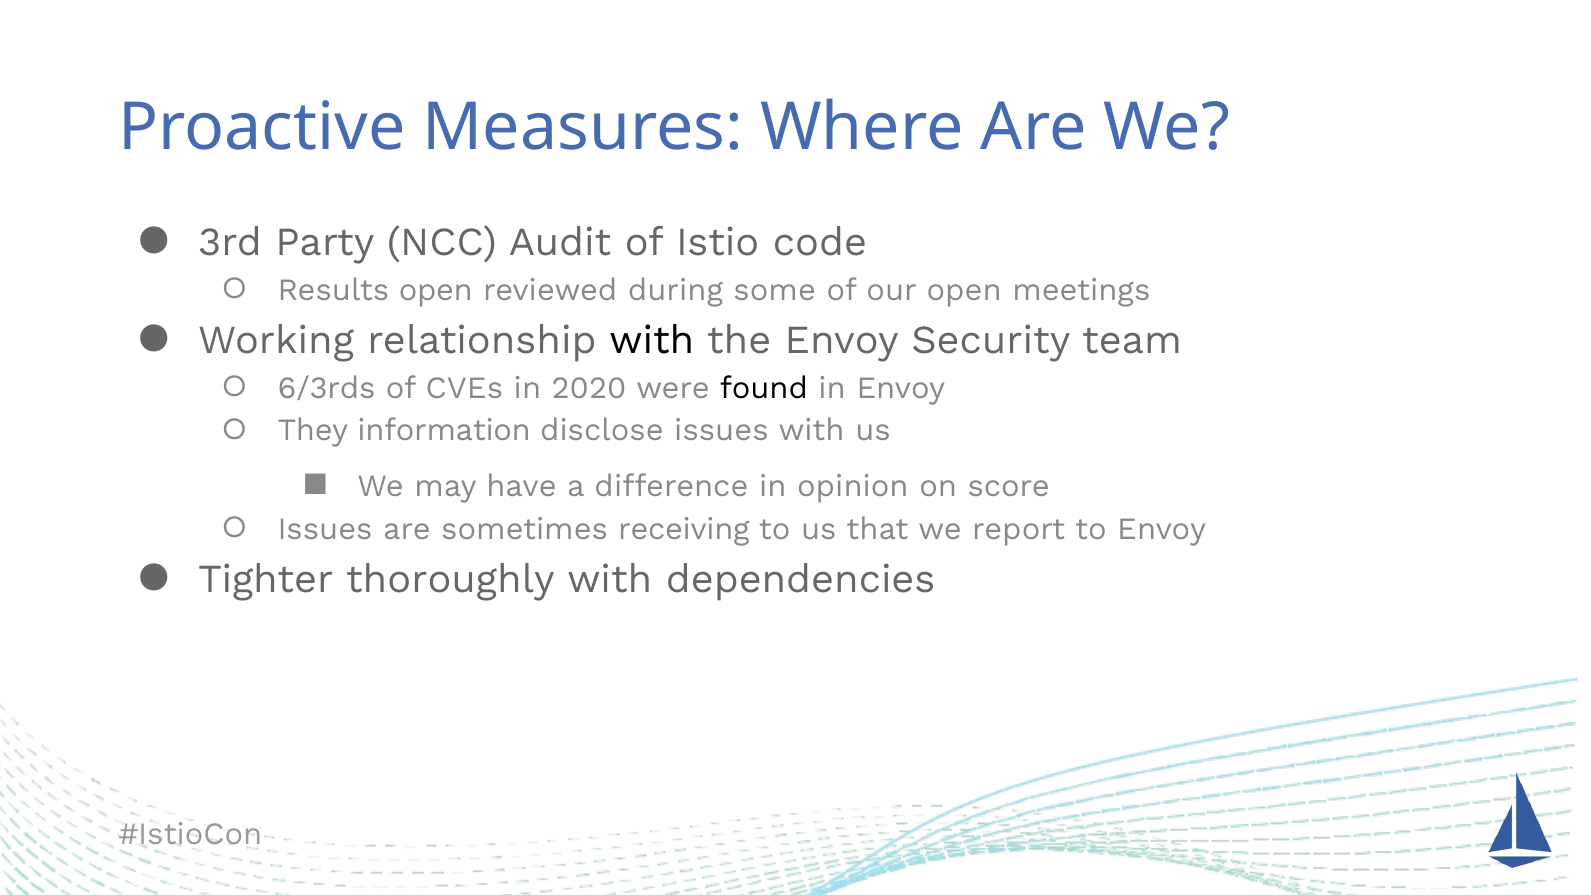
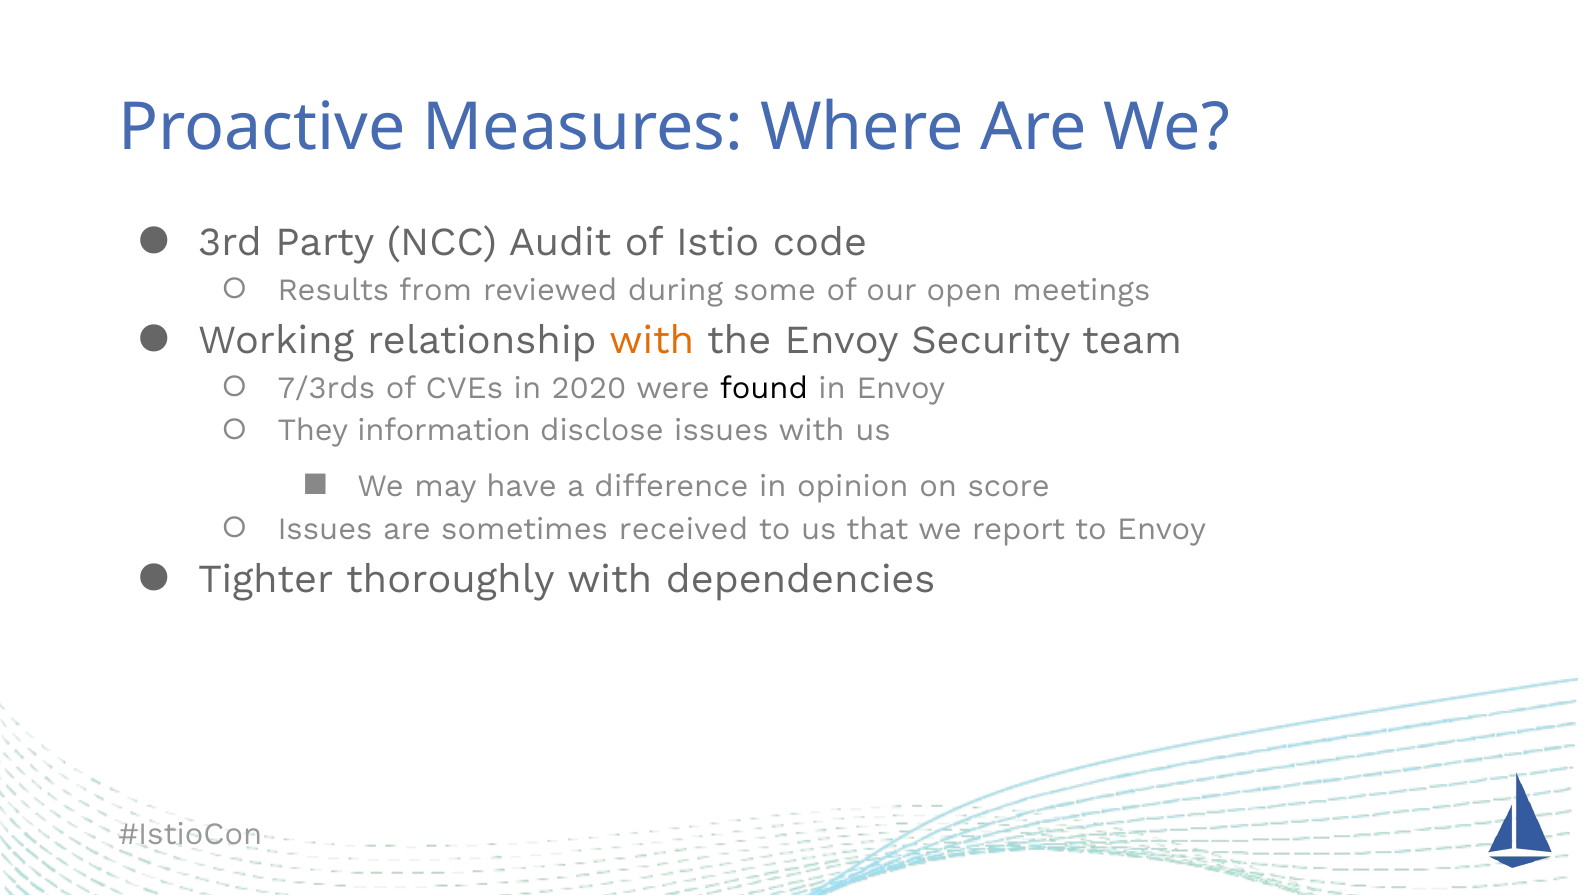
Results open: open -> from (436, 290)
with colour: black -> orange (652, 340)
6/3rds: 6/3rds -> 7/3rds (326, 388)
receiving: receiving -> received (684, 529)
